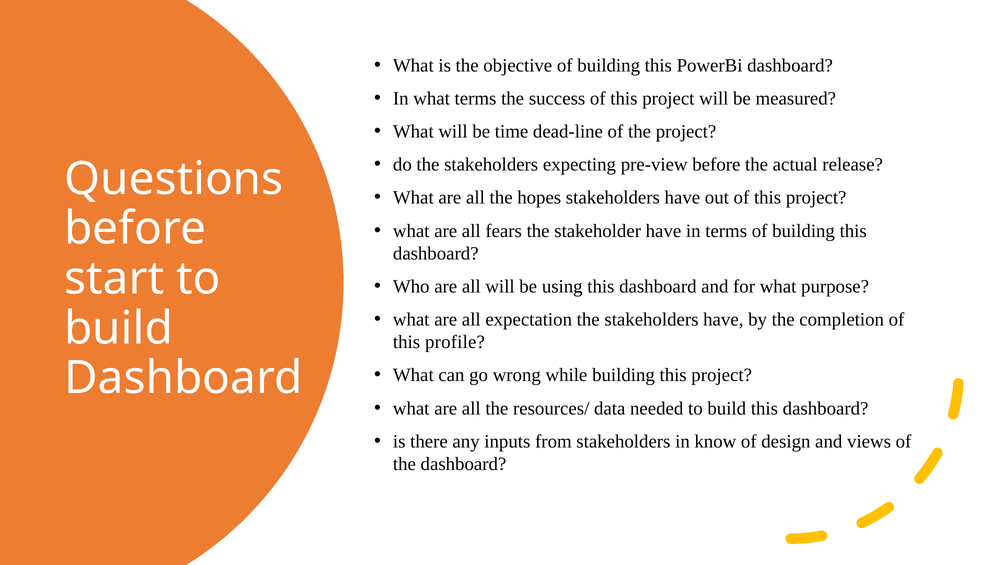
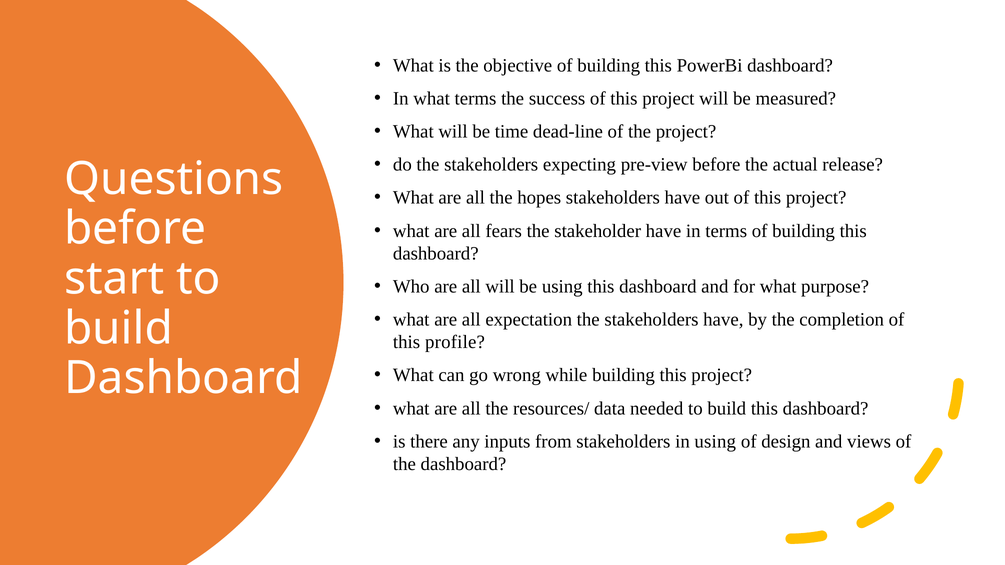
in know: know -> using (715, 442)
